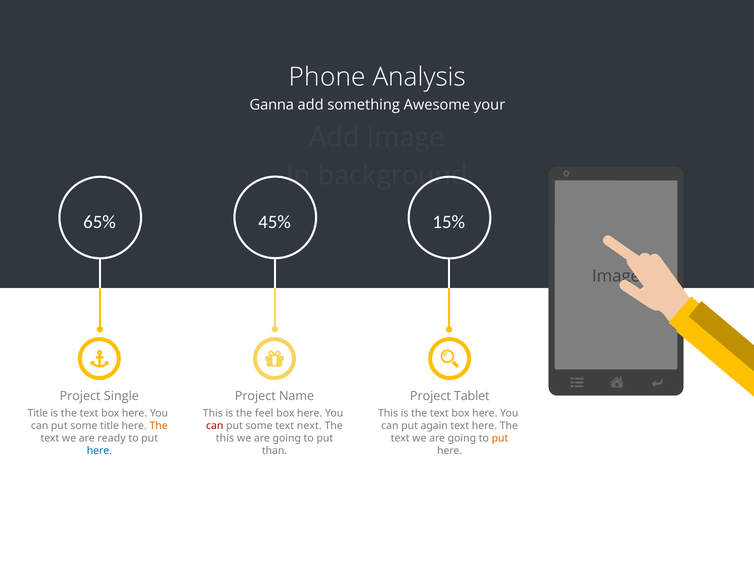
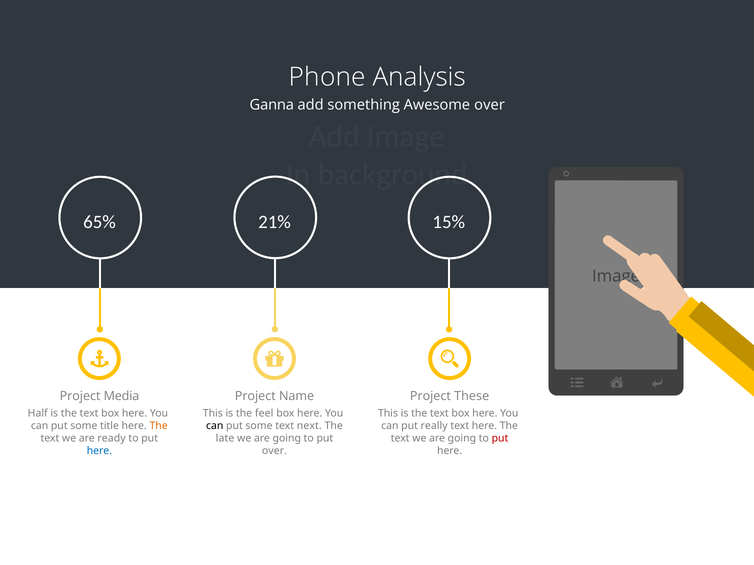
Awesome your: your -> over (490, 105)
45%: 45% -> 21% (275, 222)
Single: Single -> Media (121, 397)
Tablet: Tablet -> These (472, 397)
Title: Title -> Half (38, 414)
can colour: red -> black (215, 426)
again: again -> really (434, 426)
this: this -> late (225, 439)
put colour: orange -> red (500, 439)
than: than -> over (274, 451)
